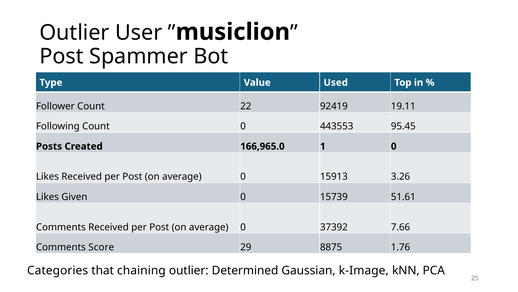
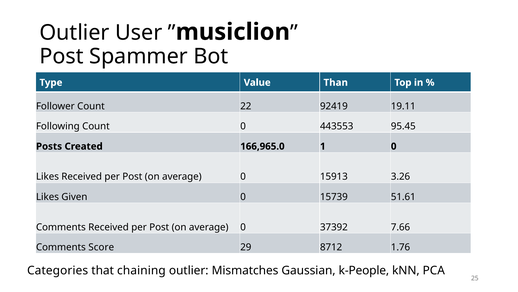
Used: Used -> Than (336, 82)
8875: 8875 -> 8712 (331, 247)
Determined: Determined -> Mismatches (245, 270)
k-Image: k-Image -> k-People (364, 270)
